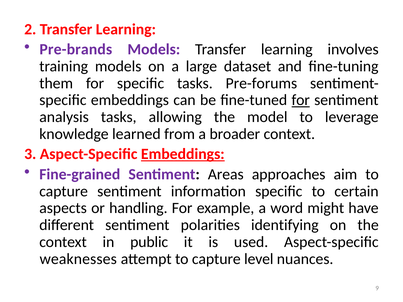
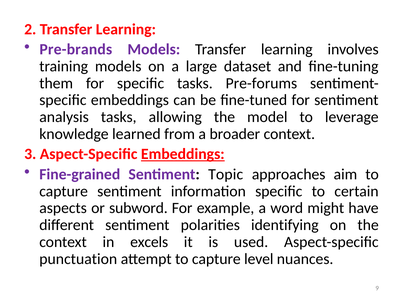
for underline: present -> none (301, 100)
Areas: Areas -> Topic (226, 174)
handling: handling -> subword (138, 208)
public: public -> excels (149, 242)
weaknesses: weaknesses -> punctuation (78, 259)
